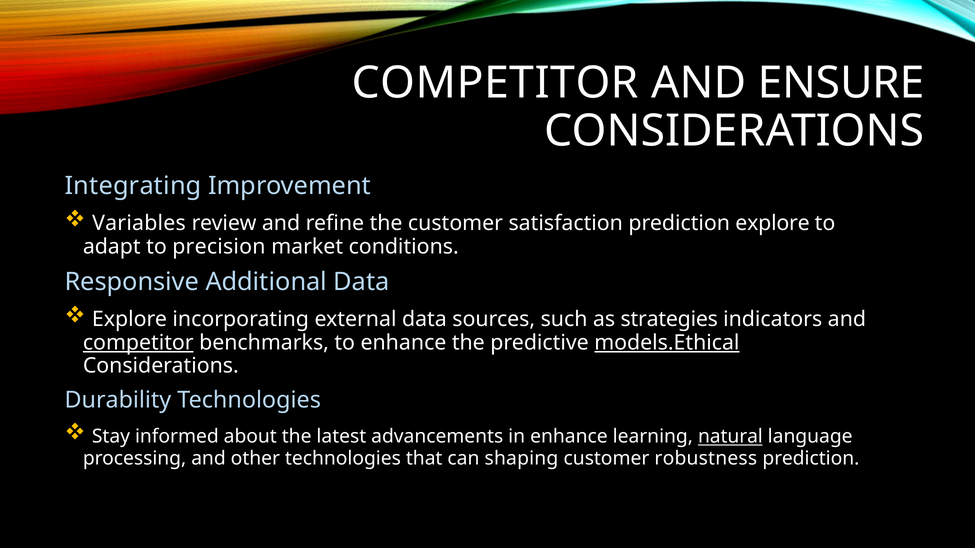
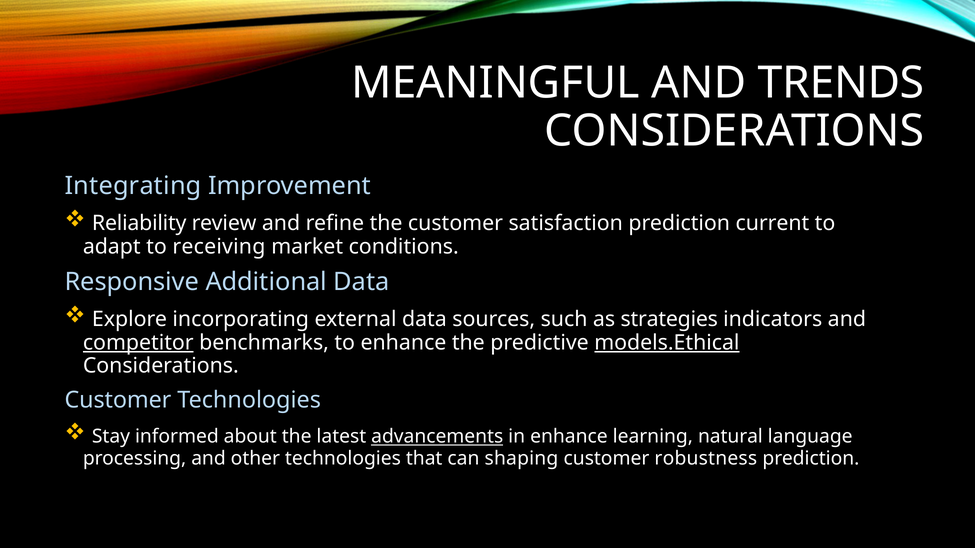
COMPETITOR: COMPETITOR -> MEANINGFUL (495, 83)
ENSURE: ENSURE -> TRENDS (841, 83)
Variables: Variables -> Reliability (139, 223)
prediction explore: explore -> current (772, 223)
precision: precision -> receiving (219, 247)
Durability: Durability -> Customer (118, 400)
advancements underline: none -> present (437, 437)
natural underline: present -> none (730, 437)
